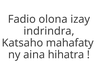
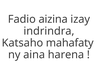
olona: olona -> aizina (53, 19)
hihatra: hihatra -> harena (66, 54)
